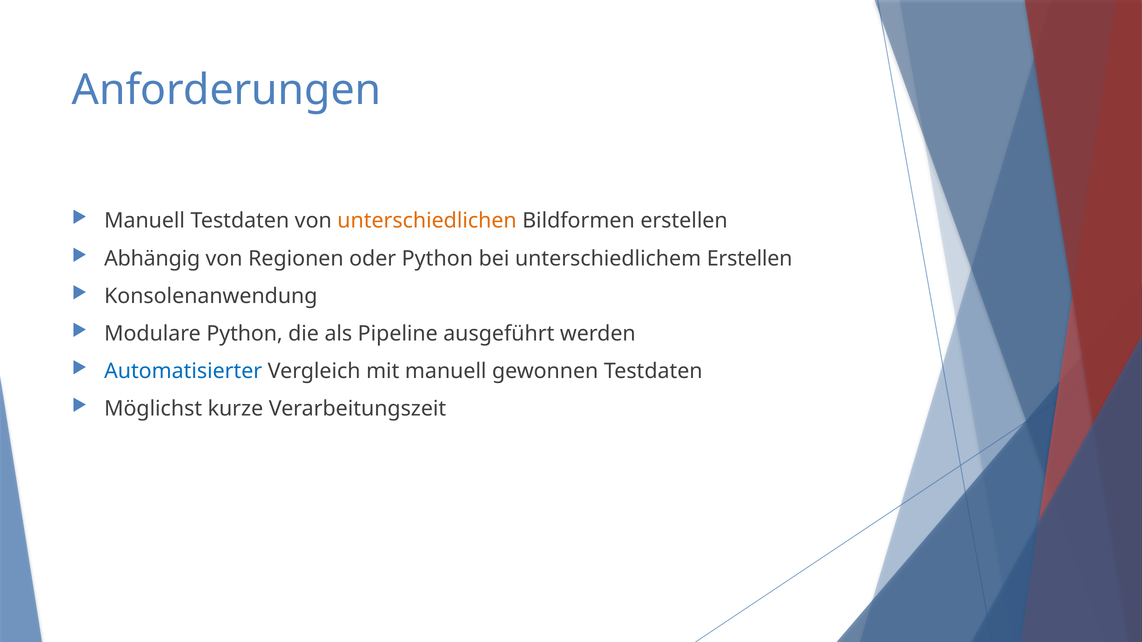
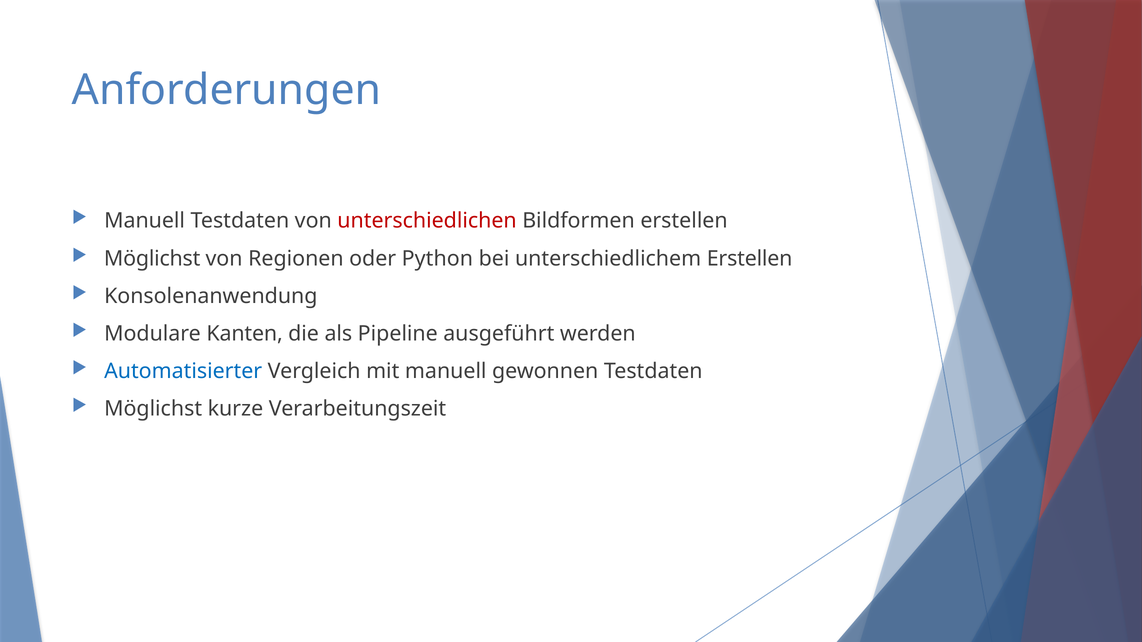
unterschiedlichen colour: orange -> red (427, 221)
Abhängig: Abhängig -> Möglichst (152, 259)
Modulare Python: Python -> Kanten (245, 334)
